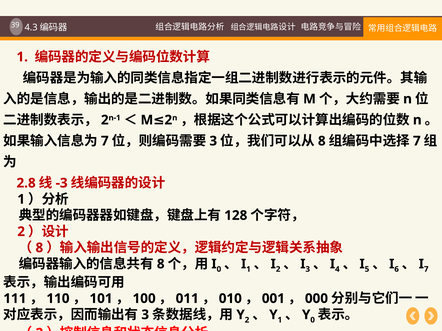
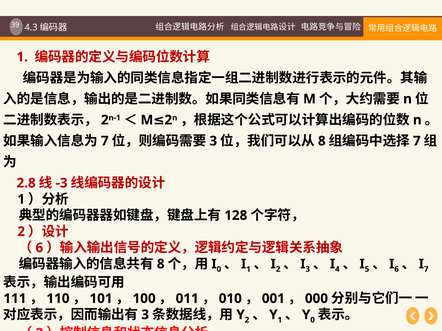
8: 8 -> 6 (39, 248)
